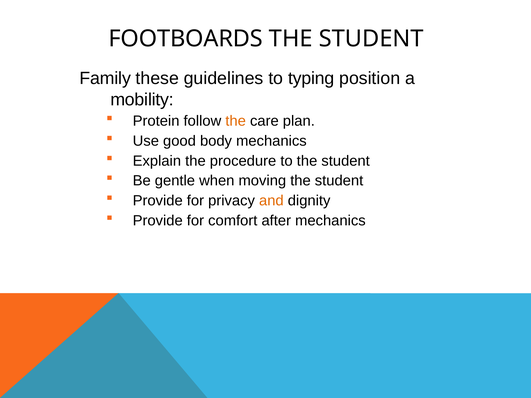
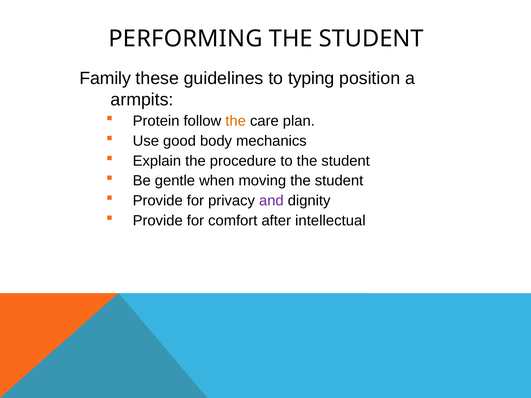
FOOTBOARDS: FOOTBOARDS -> PERFORMING (186, 39)
mobility: mobility -> armpits (142, 100)
and colour: orange -> purple (271, 201)
after mechanics: mechanics -> intellectual (330, 221)
